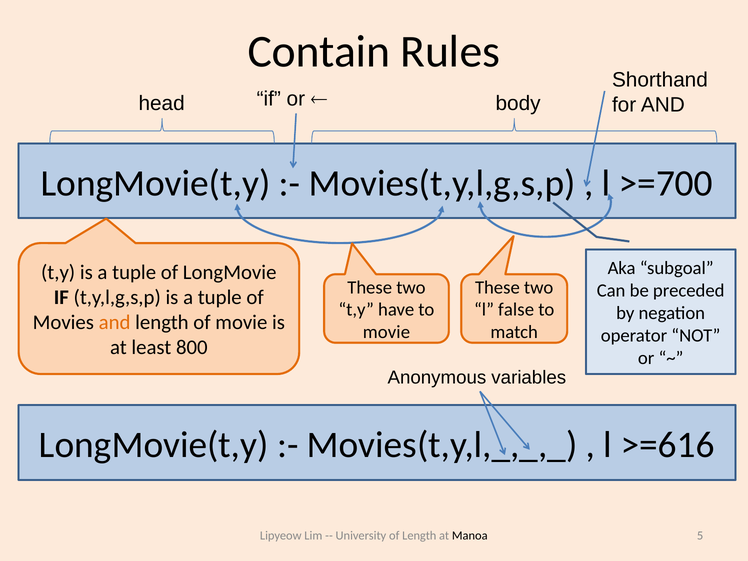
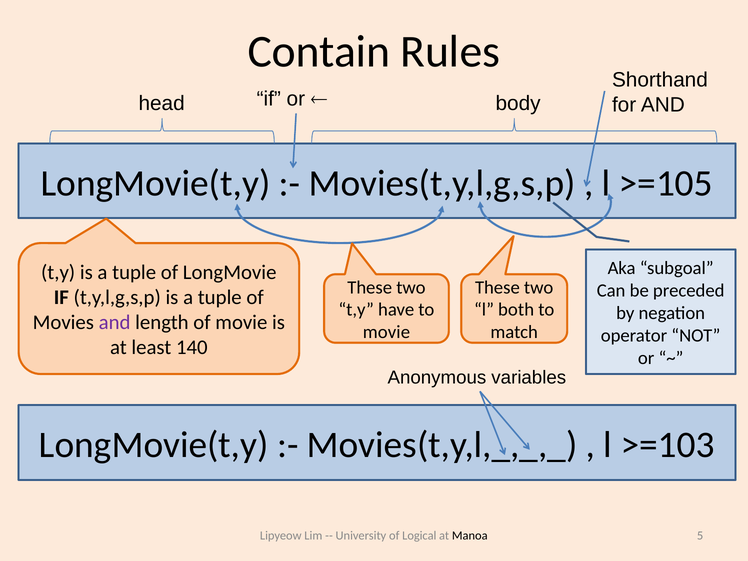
>=700: >=700 -> >=105 (666, 183)
false: false -> both (516, 310)
and colour: orange -> purple (115, 322)
800: 800 -> 140 (192, 347)
>=616: >=616 -> >=103 (668, 445)
of Length: Length -> Logical (419, 536)
